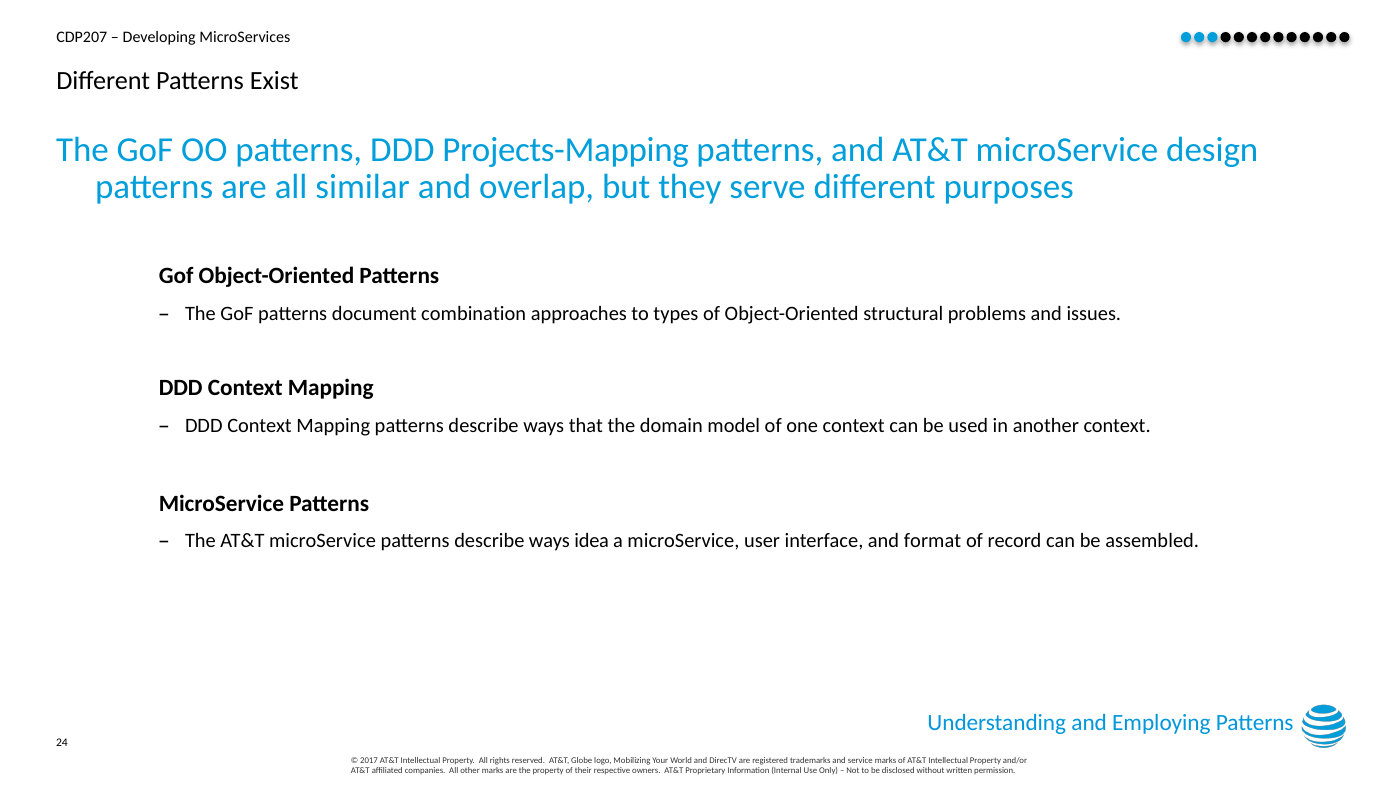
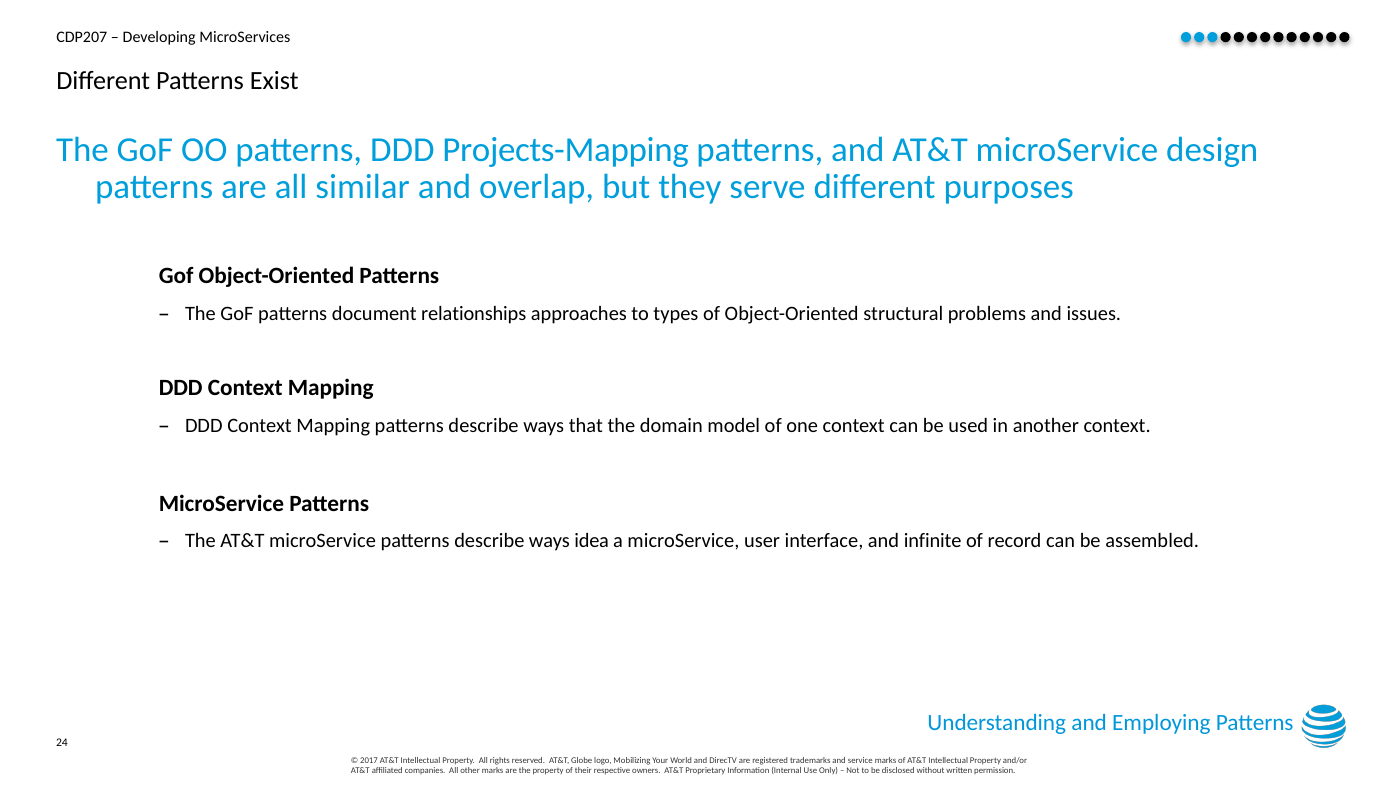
combination: combination -> relationships (474, 314)
format: format -> infinite (933, 541)
